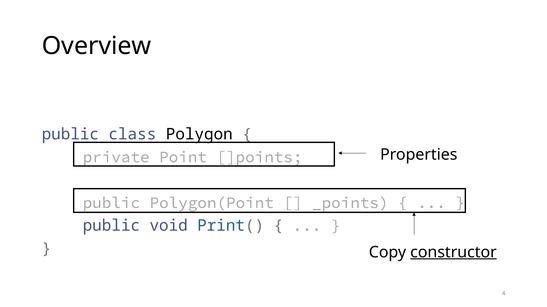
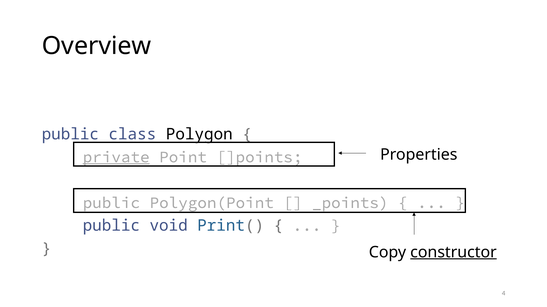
private underline: none -> present (116, 157)
